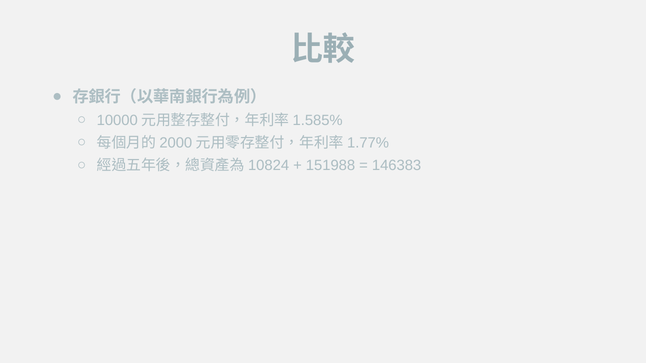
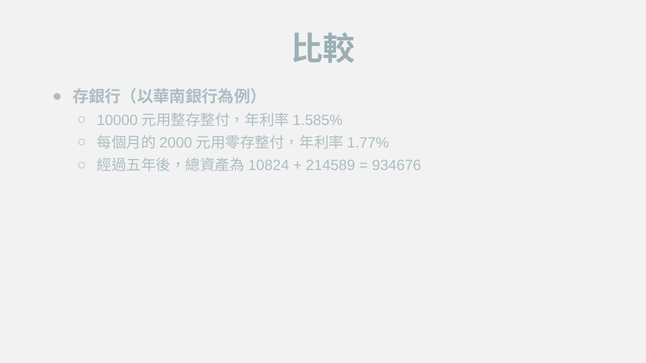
151988: 151988 -> 214589 (331, 166)
146383: 146383 -> 934676 (397, 166)
